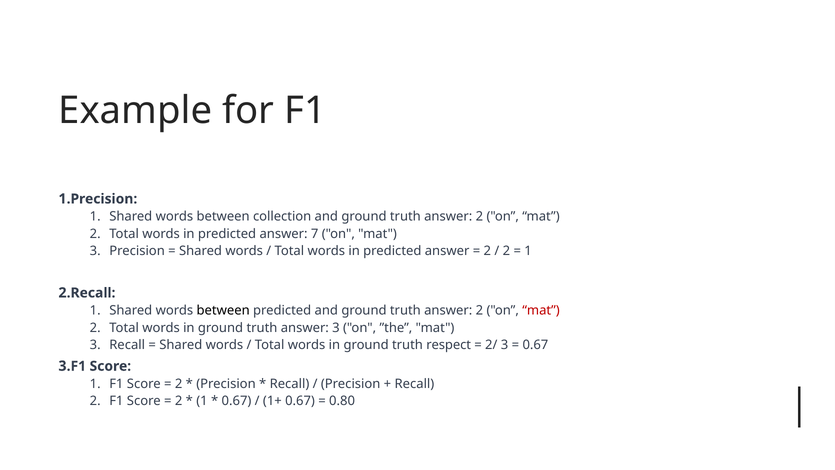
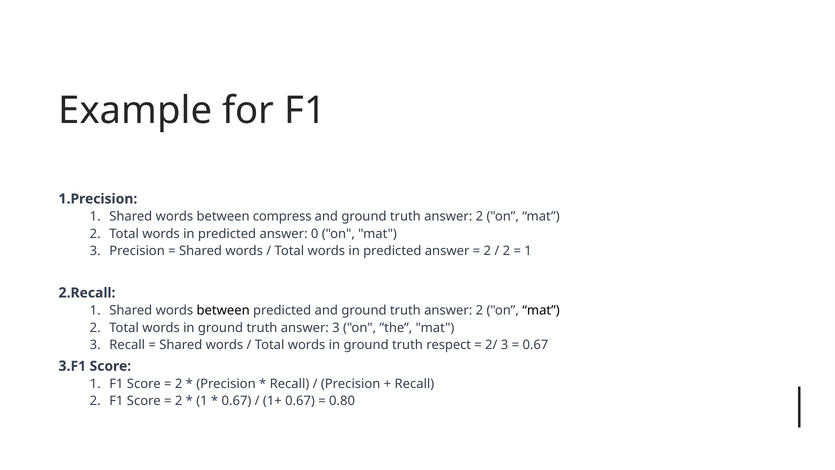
collection: collection -> compress (282, 216)
7: 7 -> 0 (315, 234)
mat colour: red -> black (541, 310)
